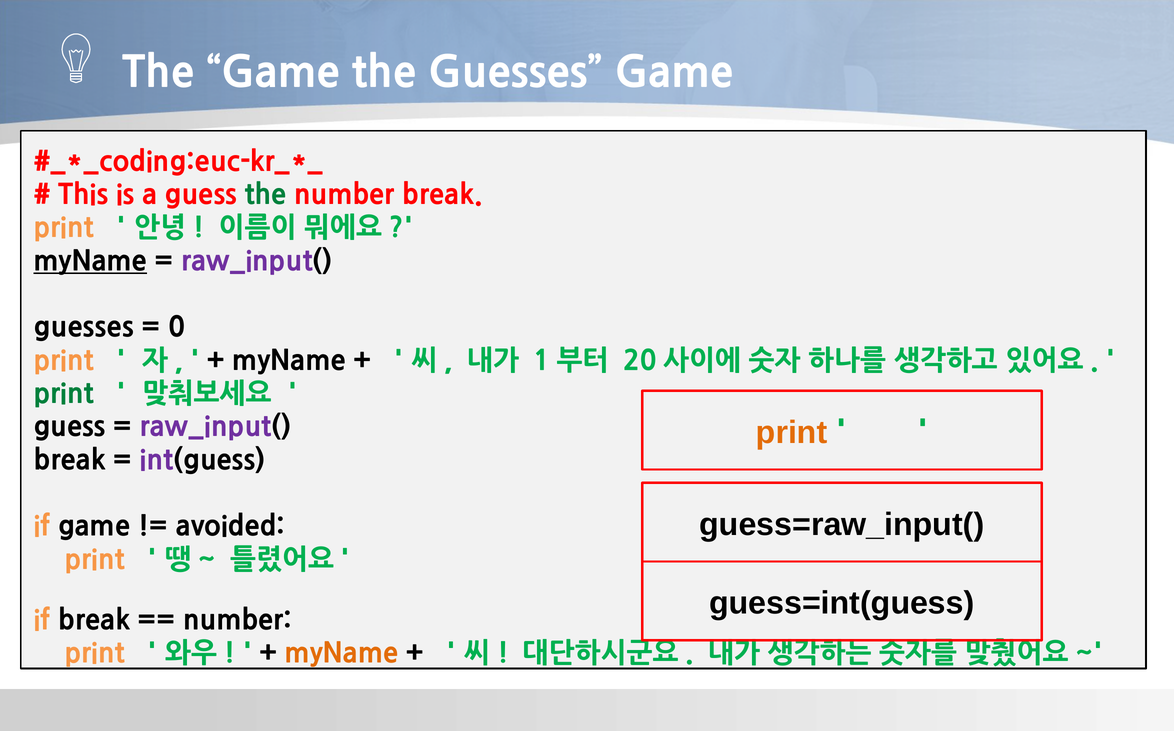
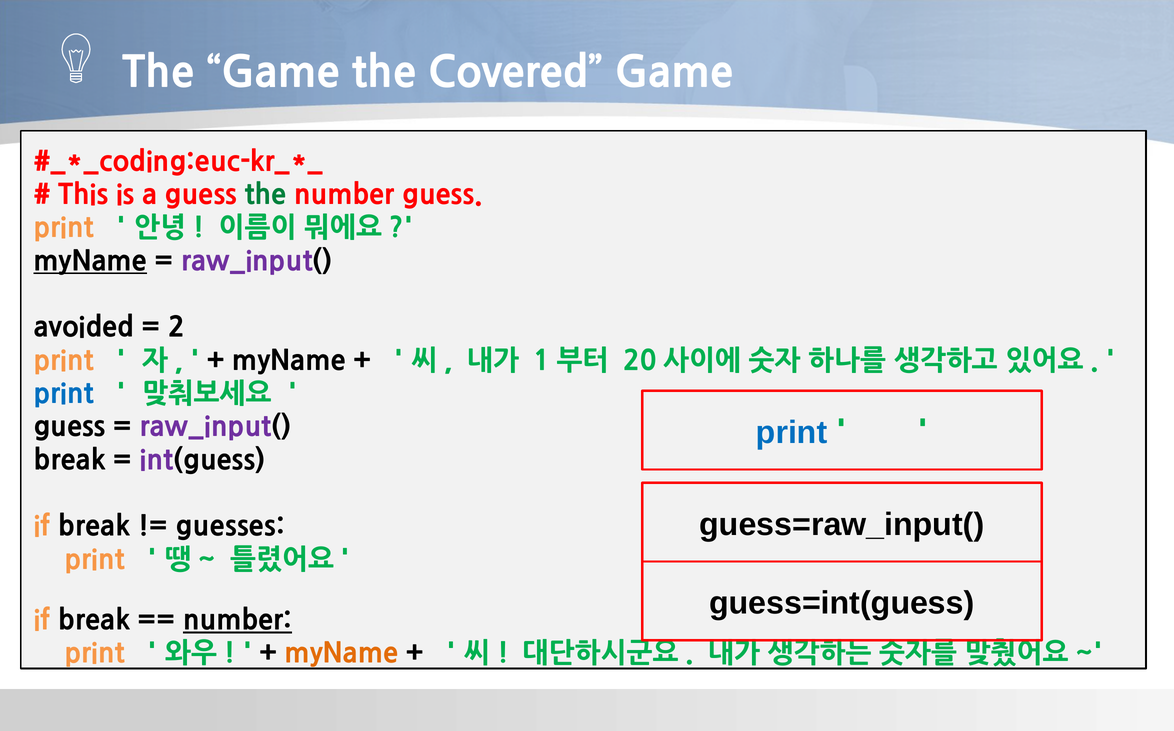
the Guesses: Guesses -> Covered (516, 73)
number break: break -> guess (442, 195)
guesses: guesses -> avoided (84, 328)
0: 0 -> 2 (177, 328)
print colour: green -> blue (64, 394)
print colour: orange -> blue (792, 432)
game: game -> break (94, 527)
avoided: avoided -> guesses (230, 527)
number underline: none -> present (238, 621)
